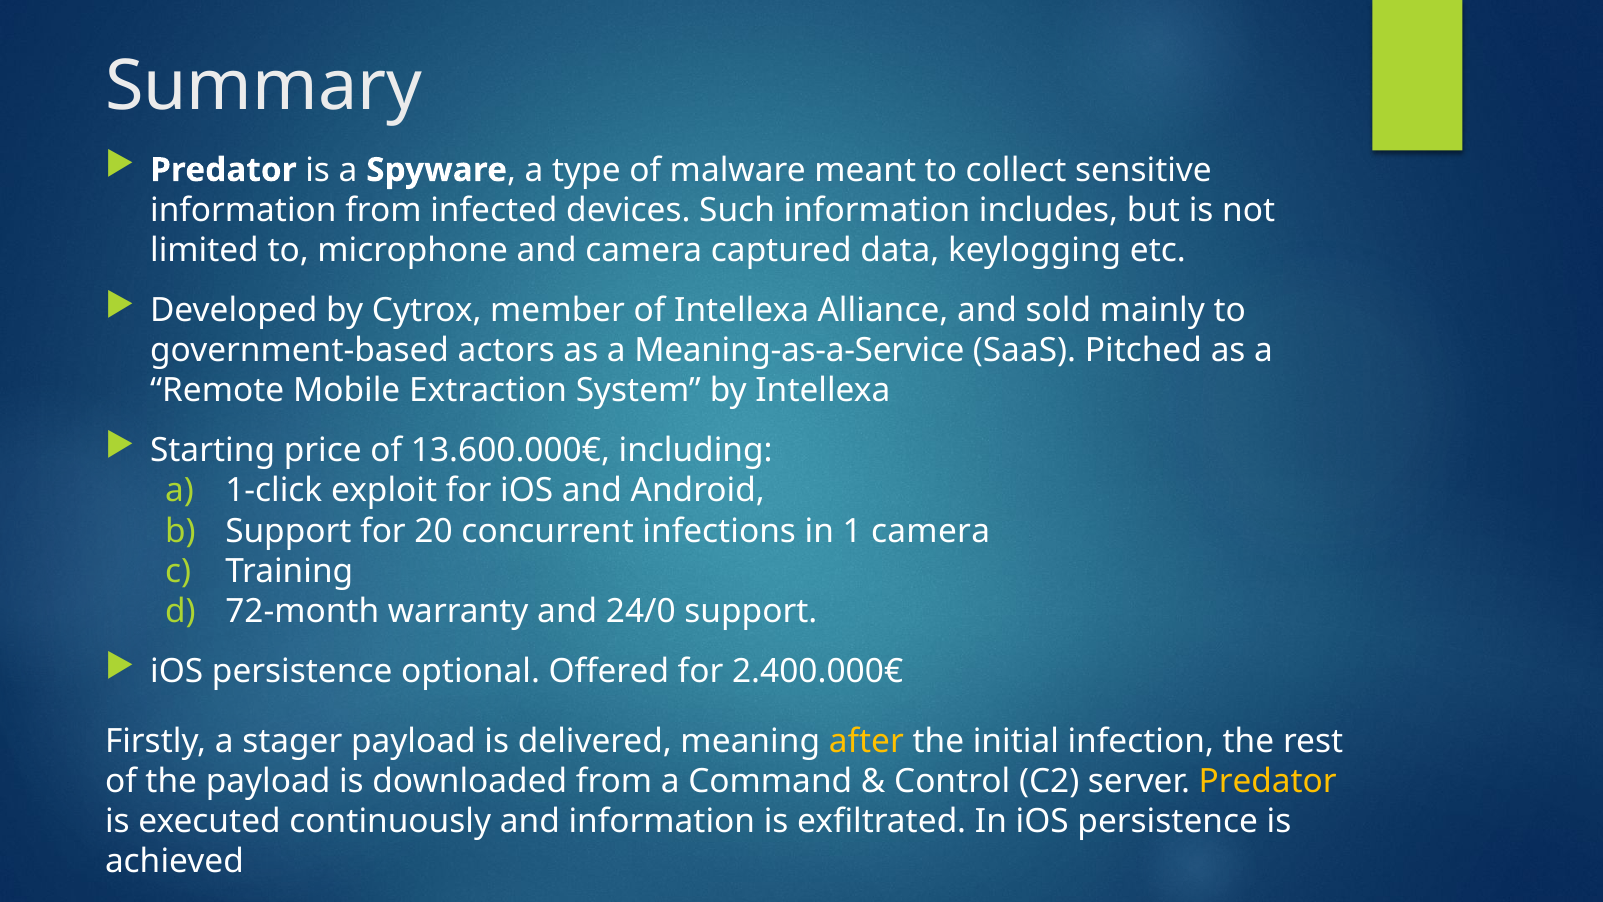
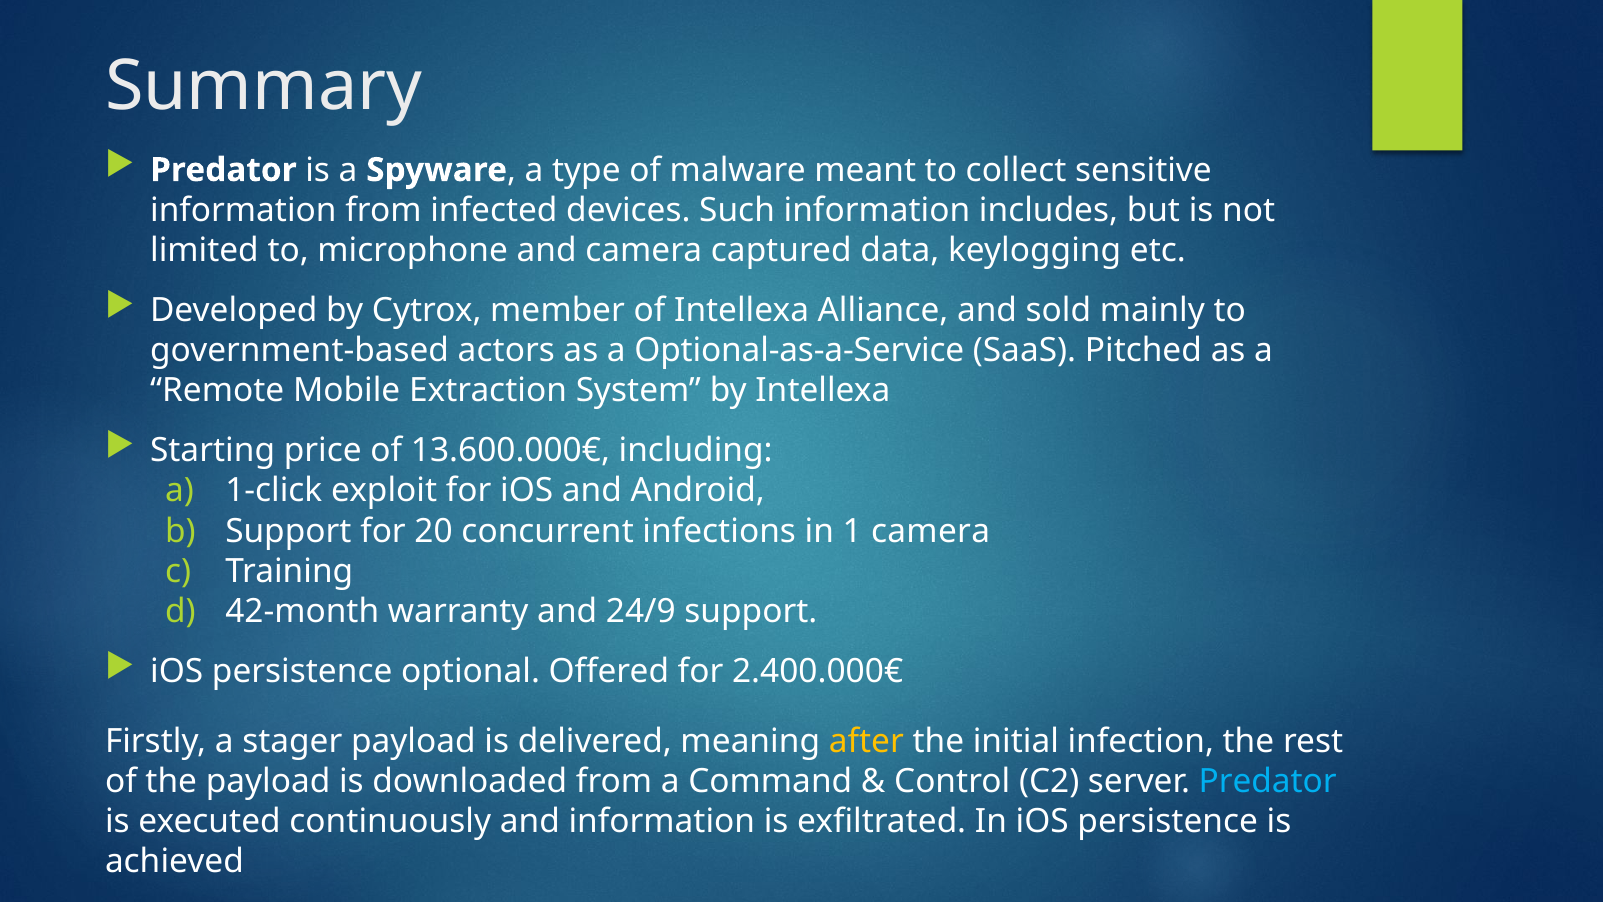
Meaning-as-a-Service: Meaning-as-a-Service -> Optional-as-a-Service (799, 350)
72-month: 72-month -> 42-month (302, 611)
24/0: 24/0 -> 24/9 (641, 611)
Predator colour: yellow -> light blue (1268, 781)
